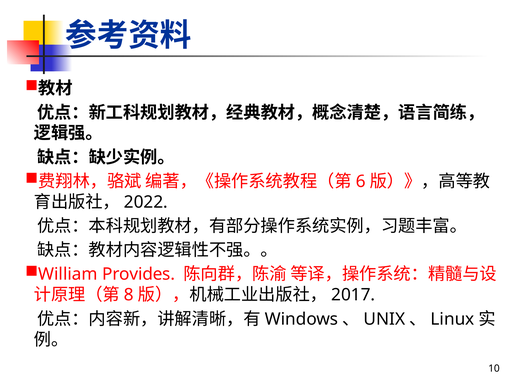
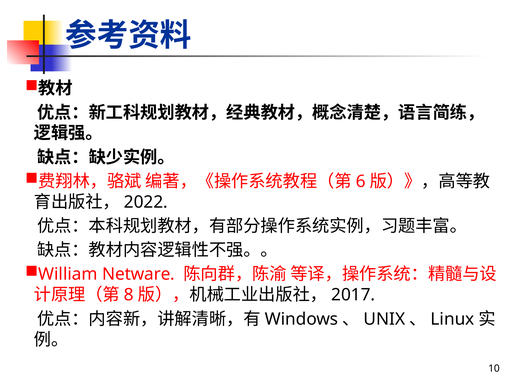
Provides: Provides -> Netware (139, 274)
